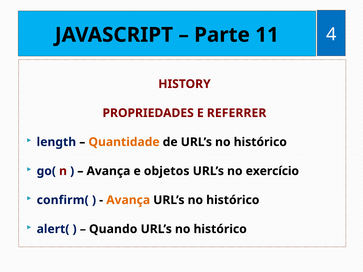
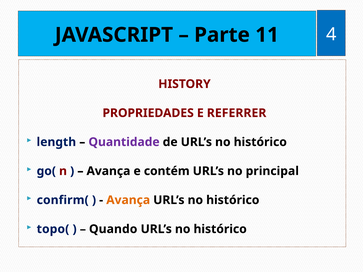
Quantidade colour: orange -> purple (124, 142)
objetos: objetos -> contém (167, 171)
exercício: exercício -> principal (272, 171)
alert(: alert( -> topo( (53, 229)
